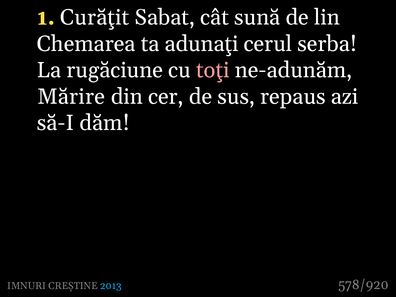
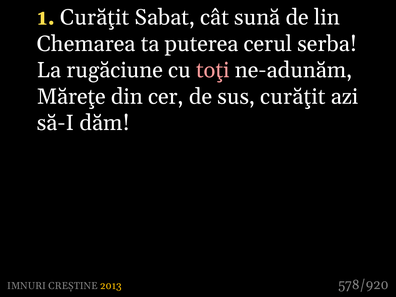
adunaţi: adunaţi -> puterea (202, 44)
Mărire: Mărire -> Măreţe (71, 97)
sus repaus: repaus -> curăţit (293, 97)
2013 colour: light blue -> yellow (111, 286)
